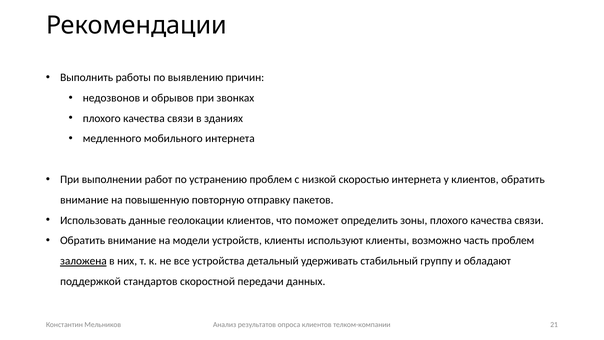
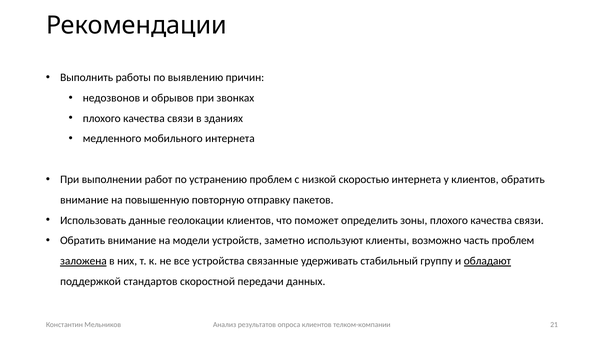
устройств клиенты: клиенты -> заметно (285, 241)
детальный: детальный -> связанные (273, 261)
обладают underline: none -> present (487, 261)
